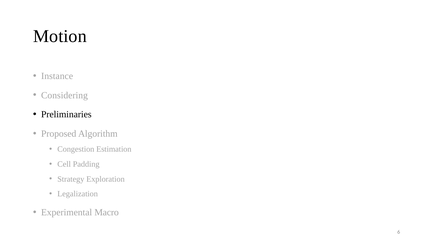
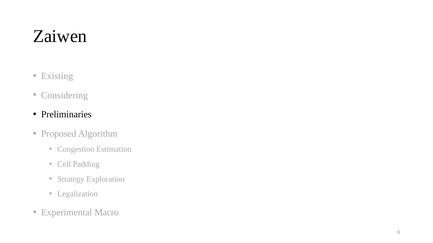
Motion: Motion -> Zaiwen (60, 36)
Instance: Instance -> Existing (57, 76)
